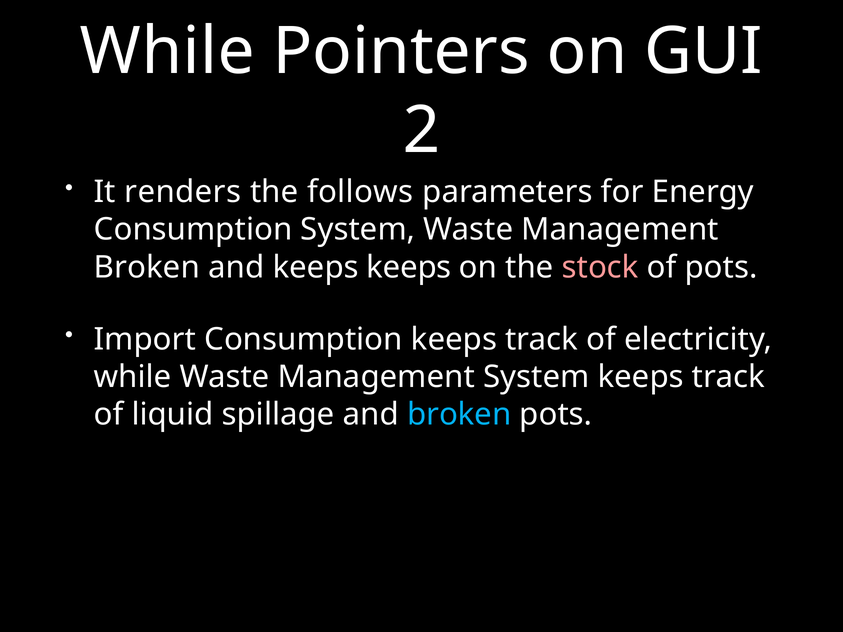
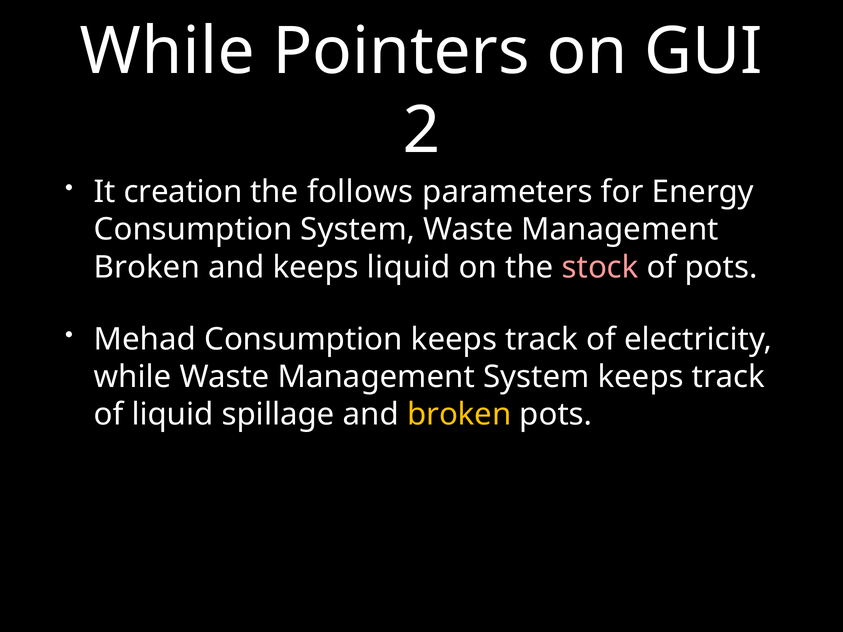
renders: renders -> creation (183, 192)
keeps keeps: keeps -> liquid (409, 267)
Import: Import -> Mehad (145, 339)
broken colour: light blue -> yellow (459, 415)
